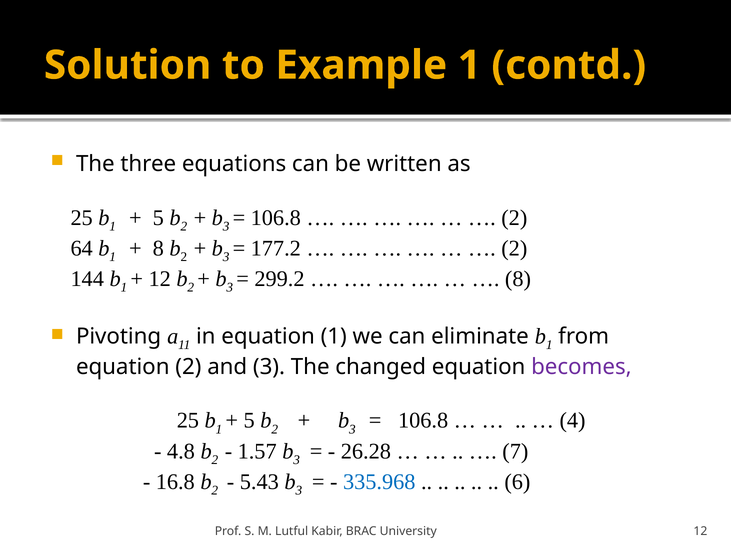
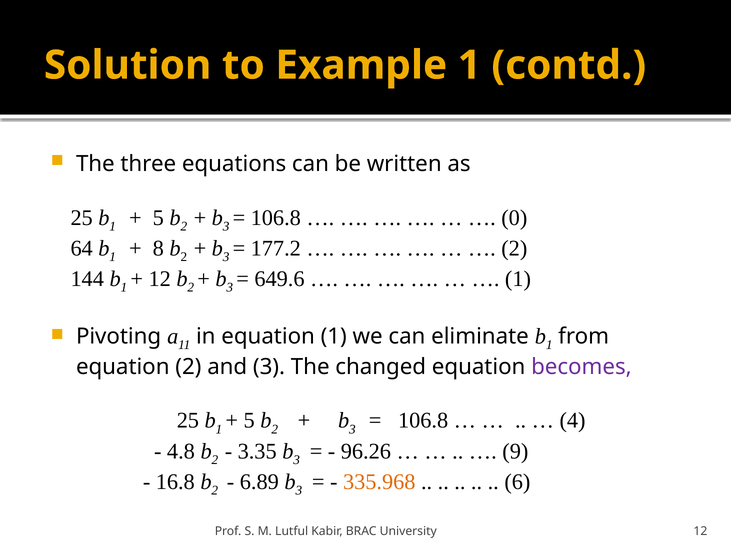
2: 2 -> 0 (514, 218)
299.2: 299.2 -> 649.6 (279, 279)
8: 8 -> 1 (518, 279)
1.57: 1.57 -> 3.35 (257, 451)
26.28: 26.28 -> 96.26 (366, 451)
7: 7 -> 9 (515, 451)
5.43: 5.43 -> 6.89 (259, 482)
335.968 colour: blue -> orange (379, 482)
